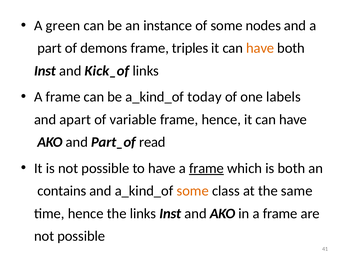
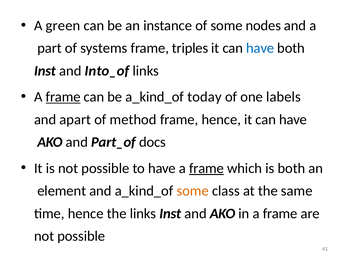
demons: demons -> systems (104, 48)
have colour: orange -> blue (260, 48)
Kick_of: Kick_of -> Into_of (107, 71)
frame underline: none -> present (63, 97)
variable: variable -> method (133, 120)
read: read -> docs (152, 143)
contains: contains -> element (62, 191)
